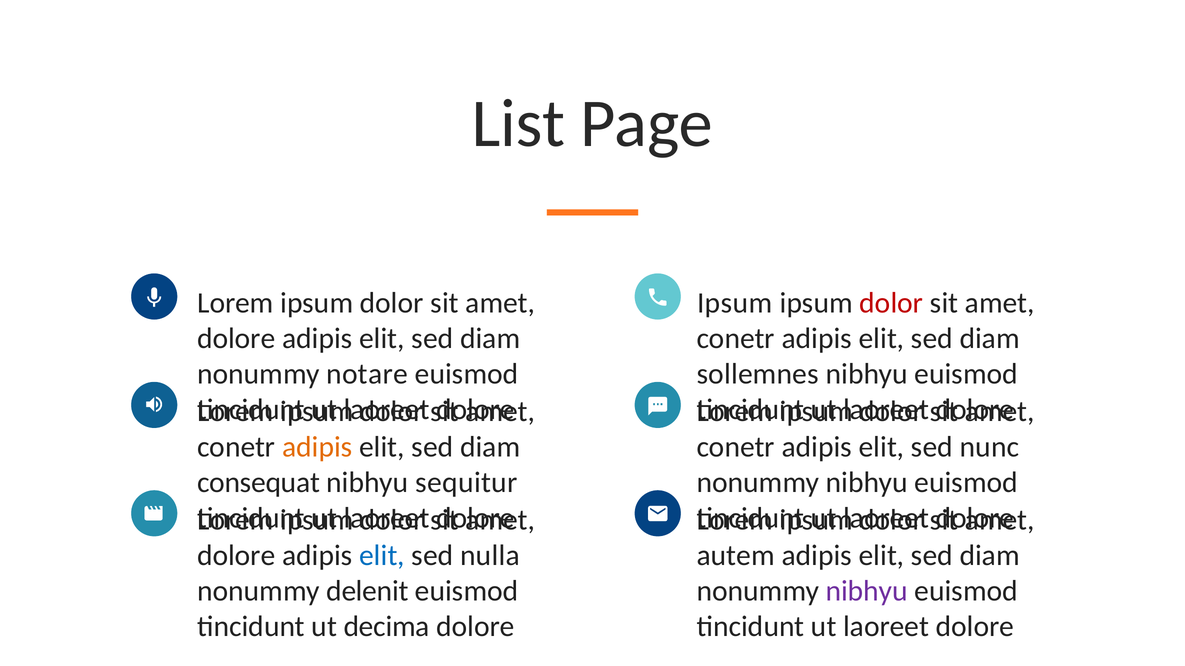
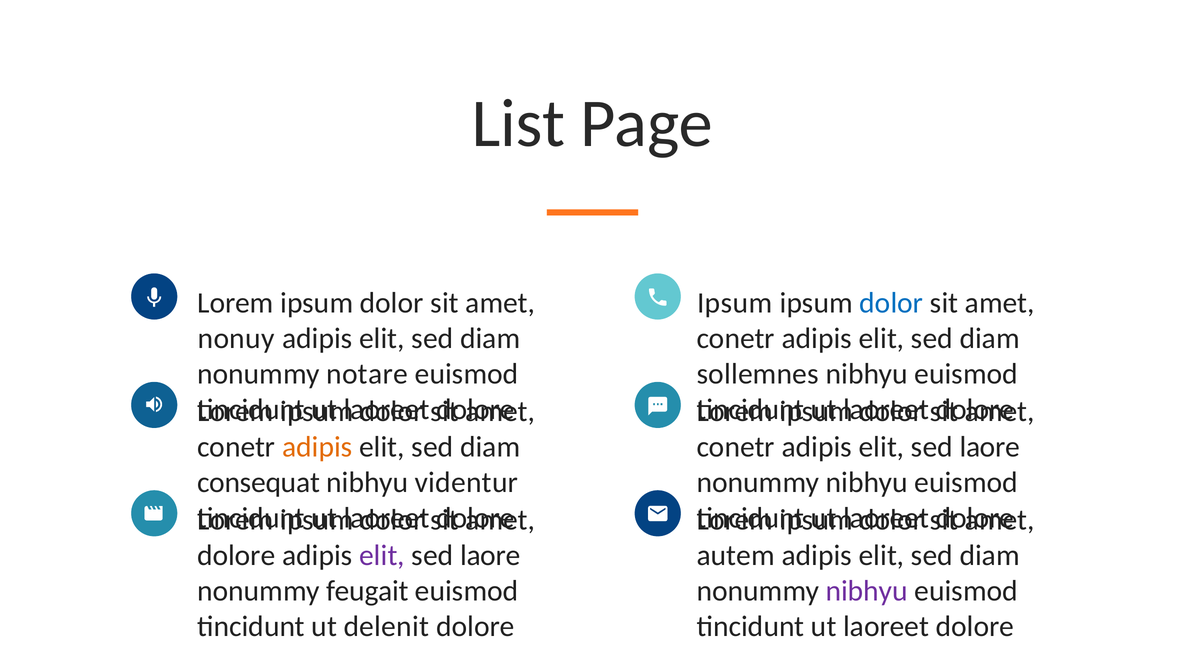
dolor colour: red -> blue (891, 303)
dolore: dolore -> nonuy (236, 339)
nunc: nunc -> laore (990, 447)
sequitur: sequitur -> videntur (466, 483)
elit colour: blue -> purple (382, 556)
nulla: nulla -> laore (490, 556)
delenit: delenit -> feugait (367, 591)
decima: decima -> delenit (386, 627)
